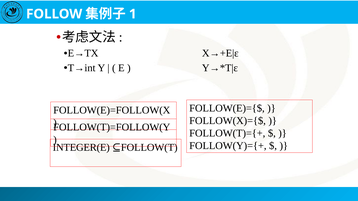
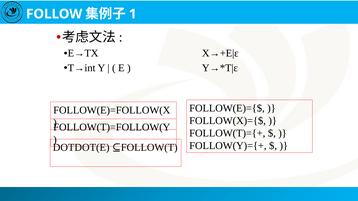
INTEGER(E: INTEGER(E -> DOTDOT(E (81, 148)
